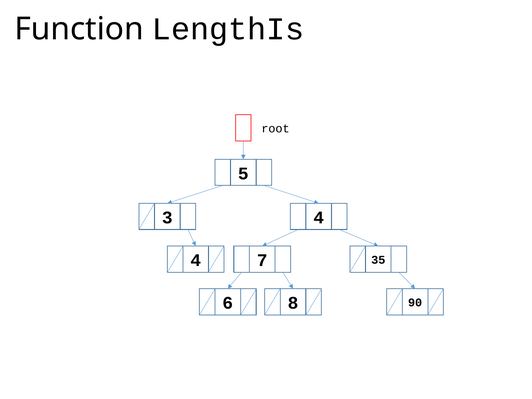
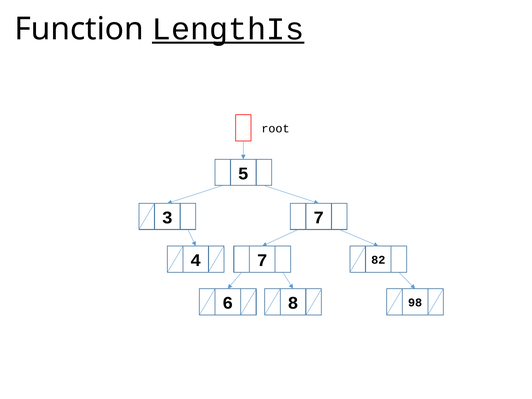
LengthIs underline: none -> present (228, 29)
3 4: 4 -> 7 (319, 218)
35: 35 -> 82 (378, 260)
90: 90 -> 98 (415, 303)
